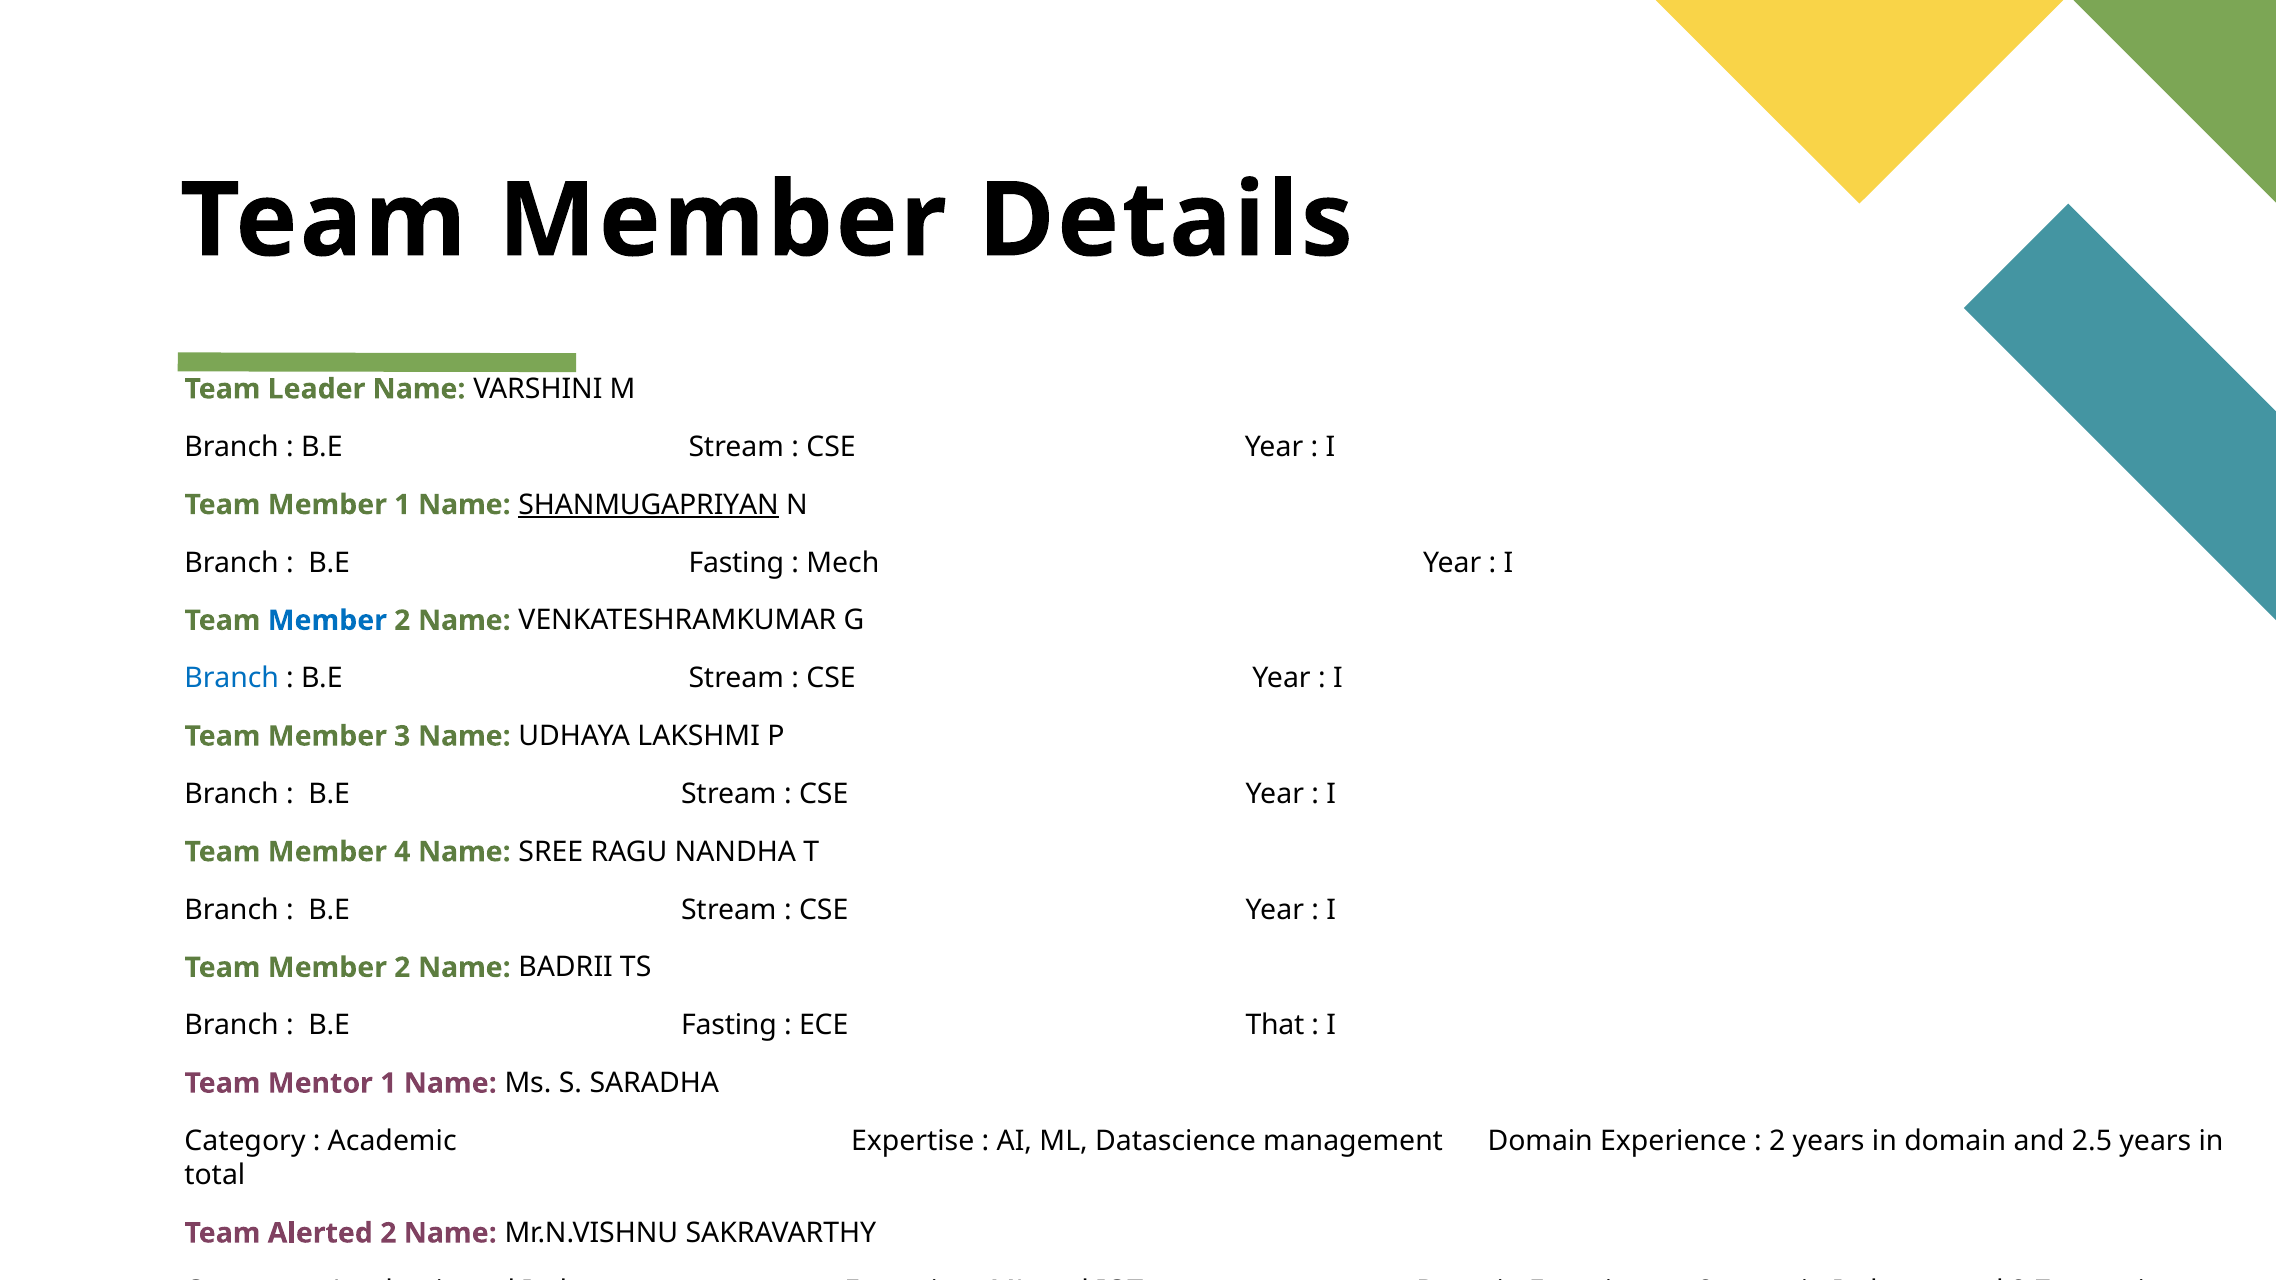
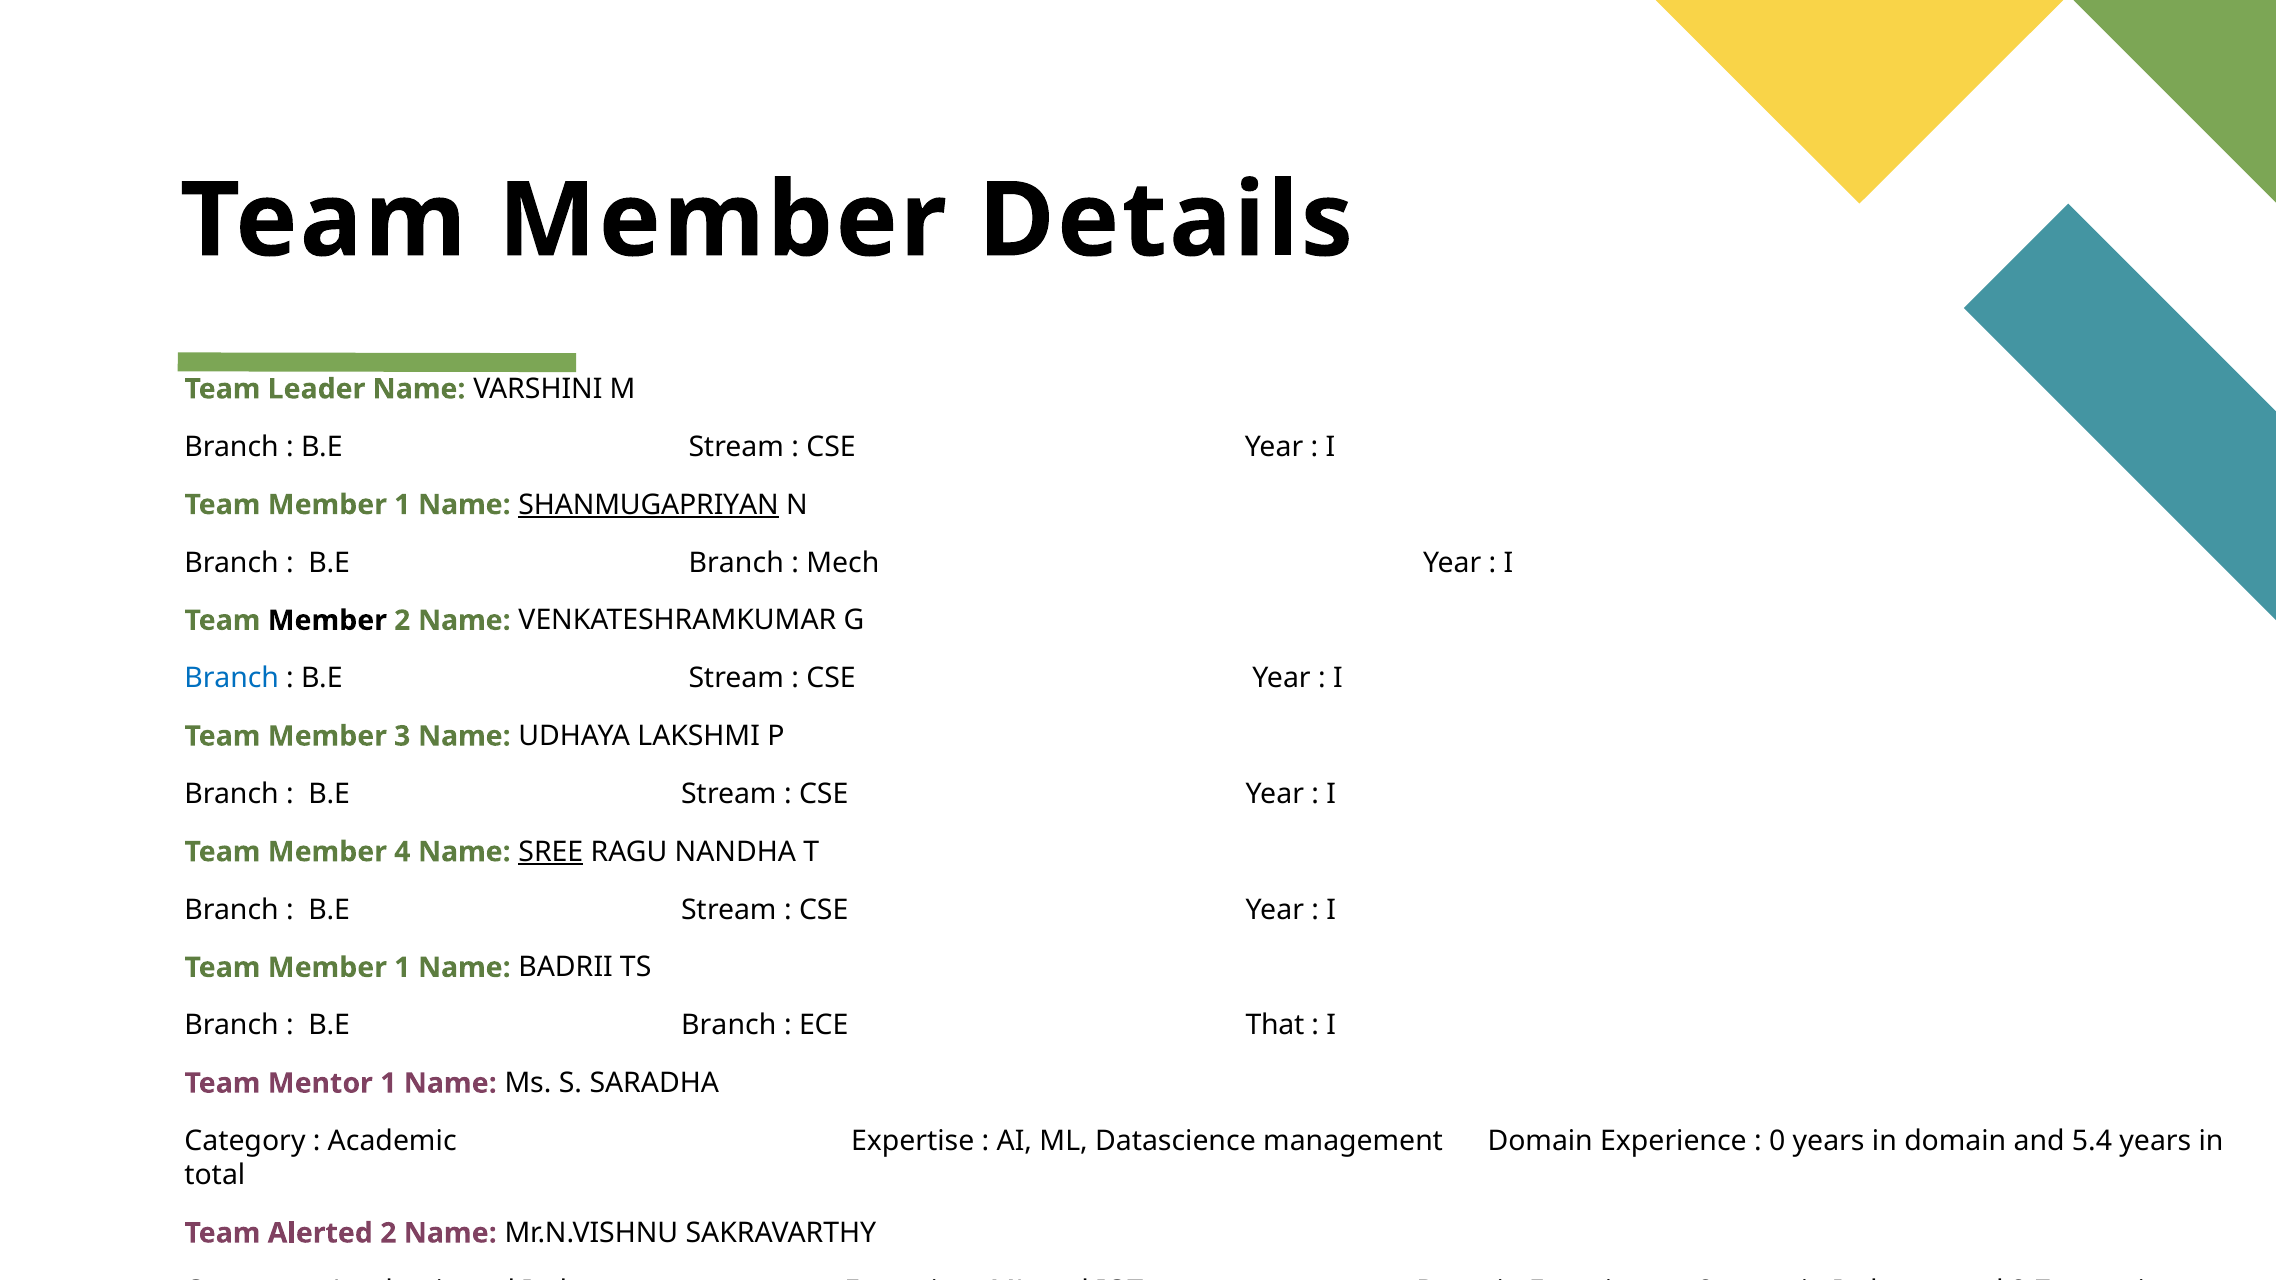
Fasting: Fasting -> Branch (736, 563)
Member colour: blue -> black (327, 621)
SREE underline: none -> present (551, 852)
2: 2 -> 1 (402, 968)
Fasting: Fasting -> Branch (729, 1026)
2: 2 -> 0 (1777, 1141)
2.5: 2.5 -> 5.4 (2092, 1141)
